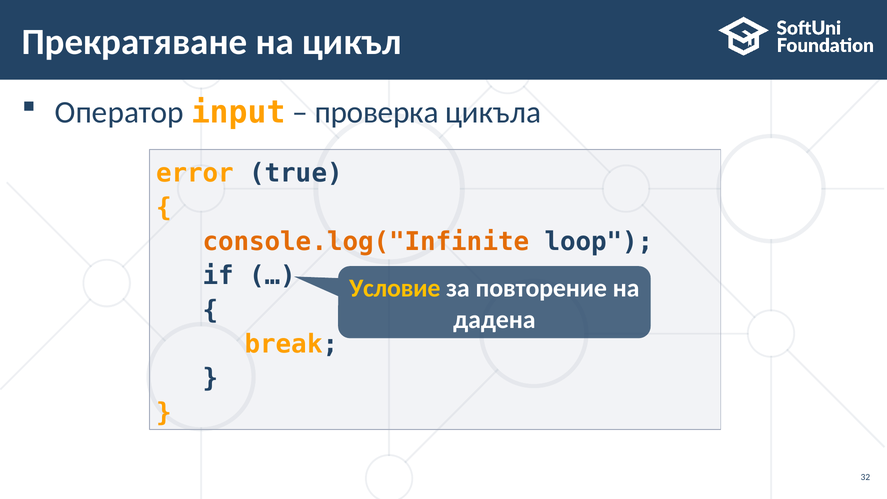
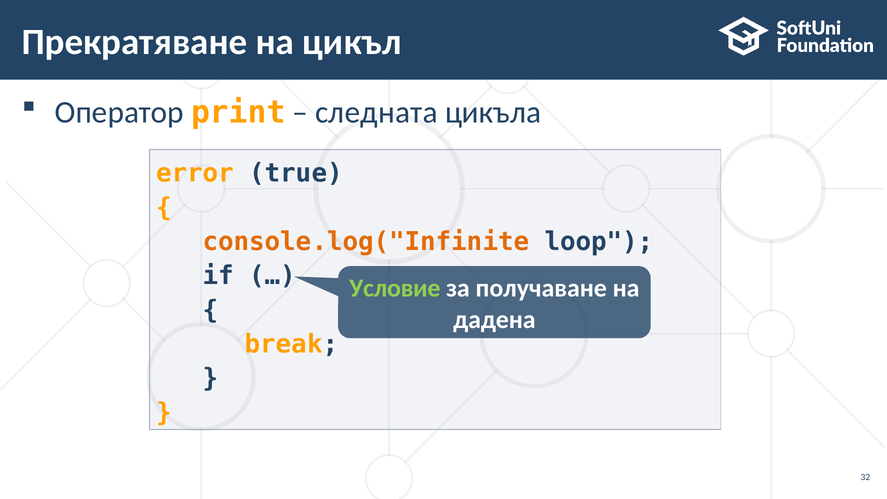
input: input -> print (238, 113)
проверка: проверка -> следната (376, 113)
Условие colour: yellow -> light green (395, 288)
повторение: повторение -> получаване (541, 288)
